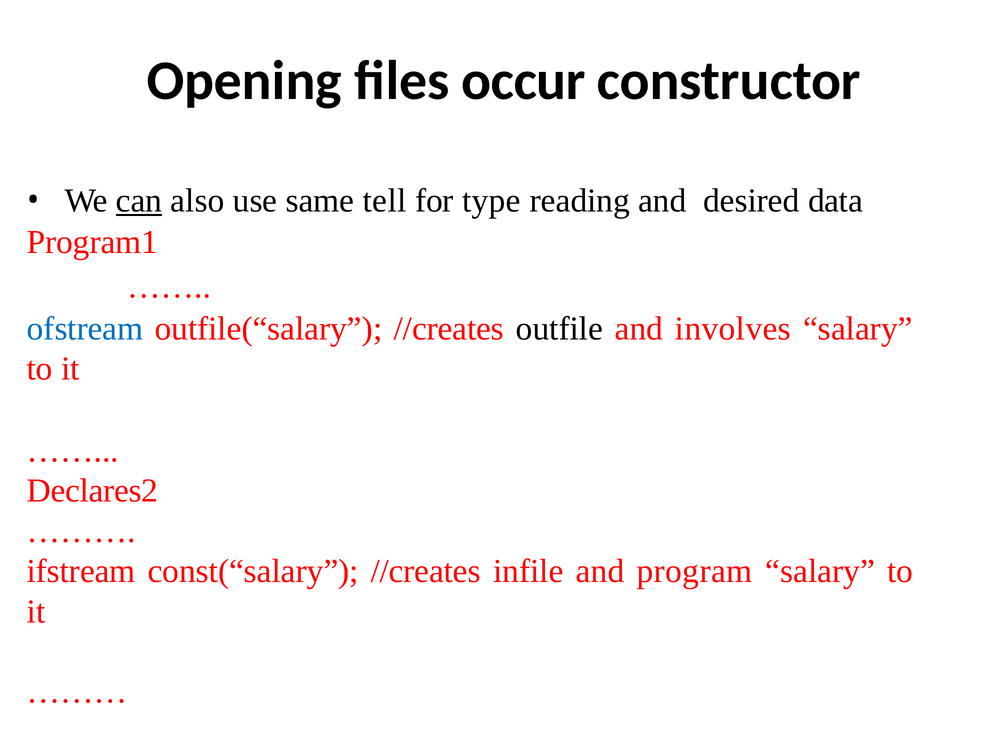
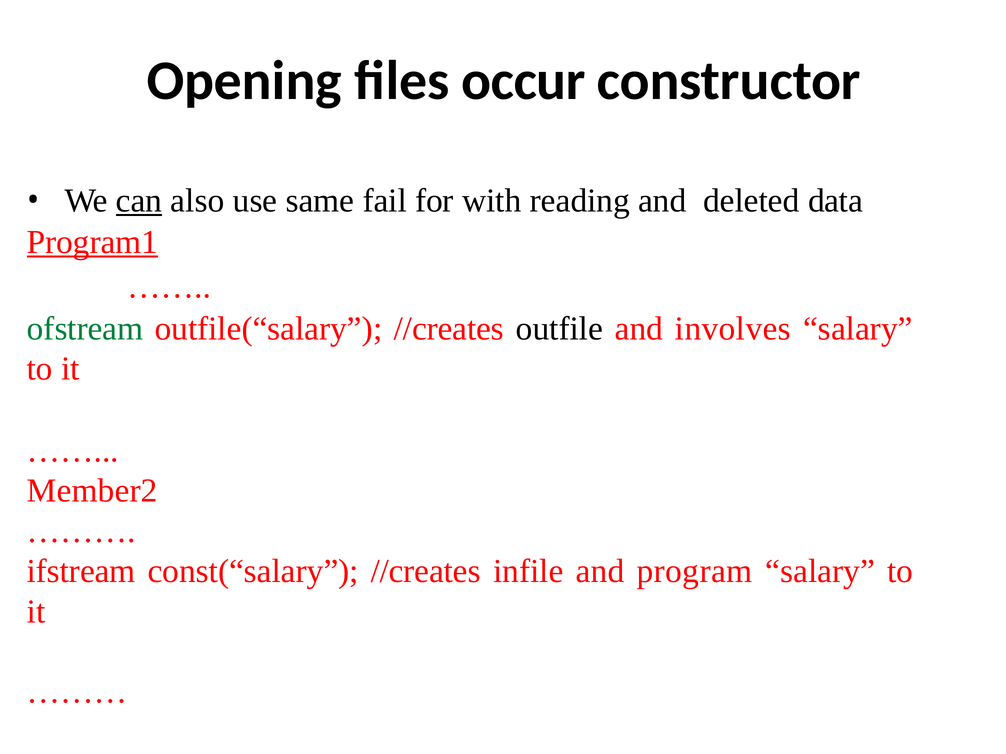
tell: tell -> fail (385, 201)
type: type -> with (492, 201)
desired: desired -> deleted (751, 201)
Program1 underline: none -> present (92, 242)
ofstream colour: blue -> green (85, 329)
Declares2: Declares2 -> Member2 (92, 491)
